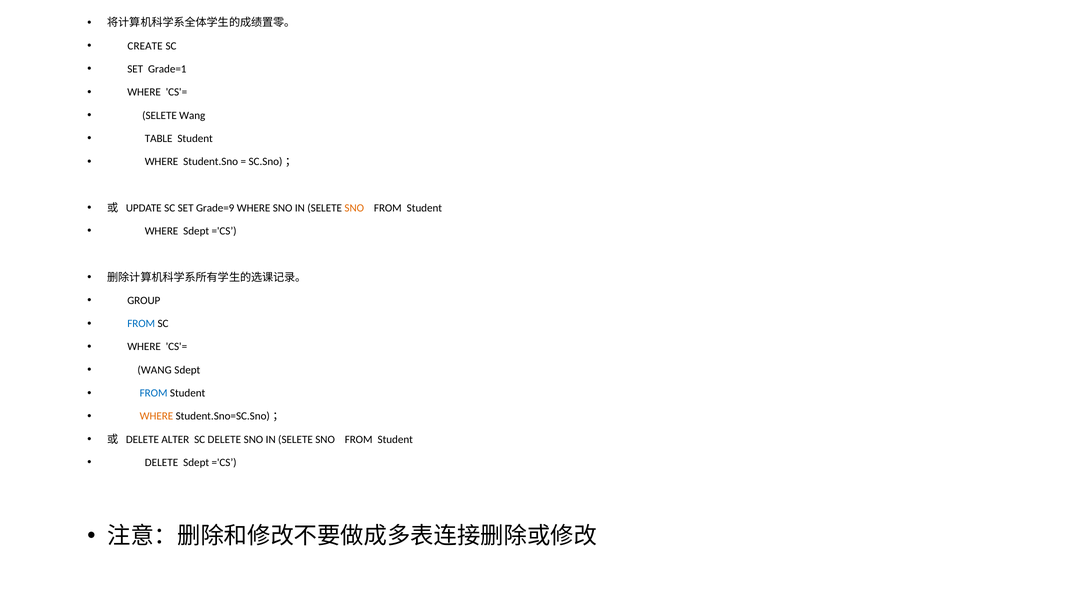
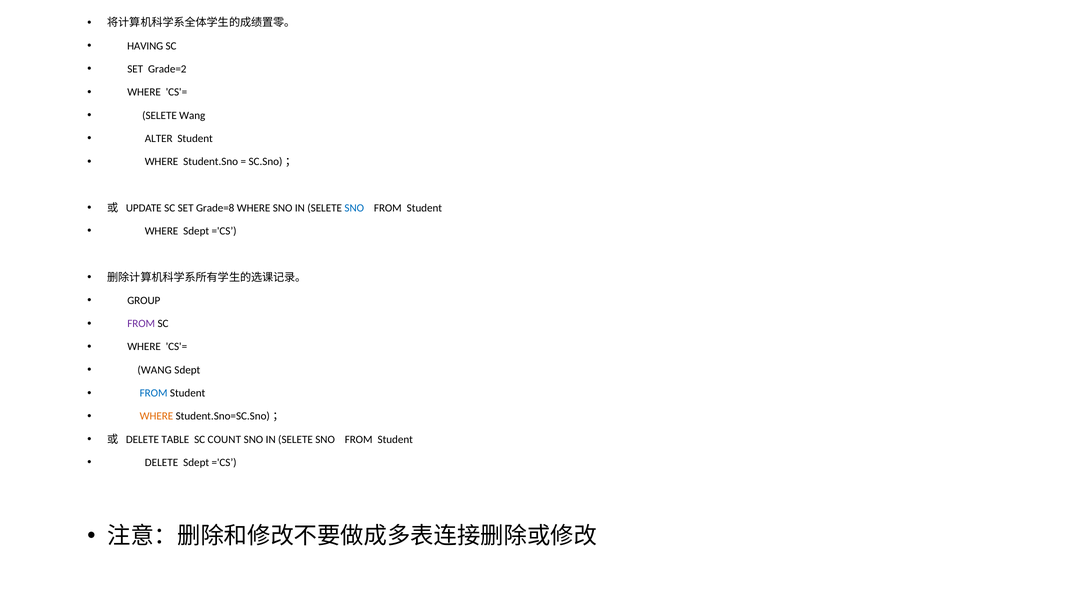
CREATE: CREATE -> HAVING (145, 46)
Grade=1: Grade=1 -> Grade=2 (167, 69)
TABLE: TABLE -> ALTER (159, 138)
Grade=9: Grade=9 -> Grade=8 (215, 208)
SNO colour: orange -> blue (354, 208)
FROM colour: blue -> purple (141, 323)
ALTER: ALTER -> TABLE (175, 439)
SC DELETE: DELETE -> COUNT (224, 439)
